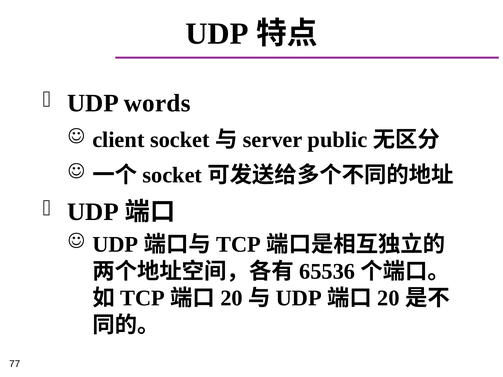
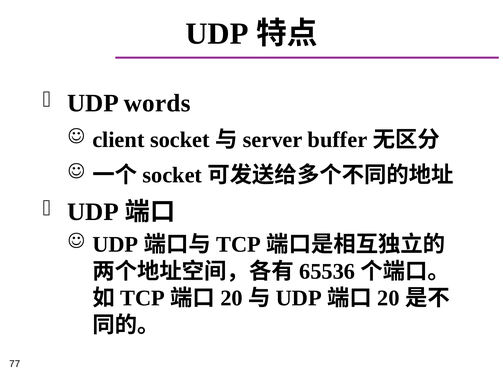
public: public -> buffer (337, 140)
